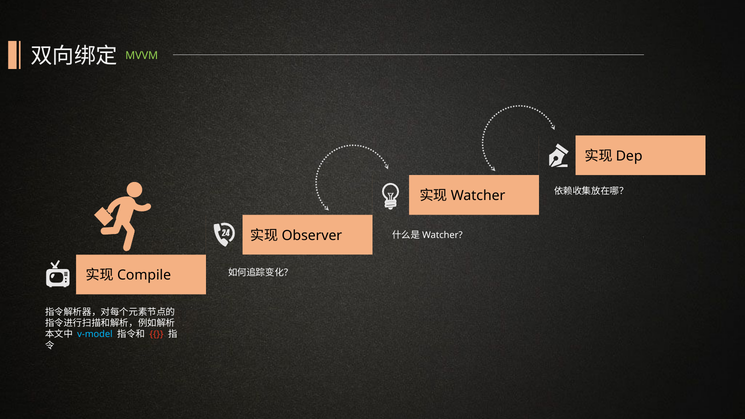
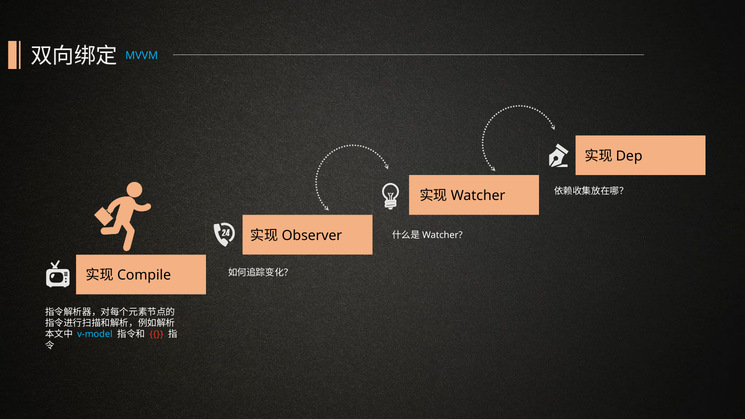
MVVM colour: light green -> light blue (142, 56)
